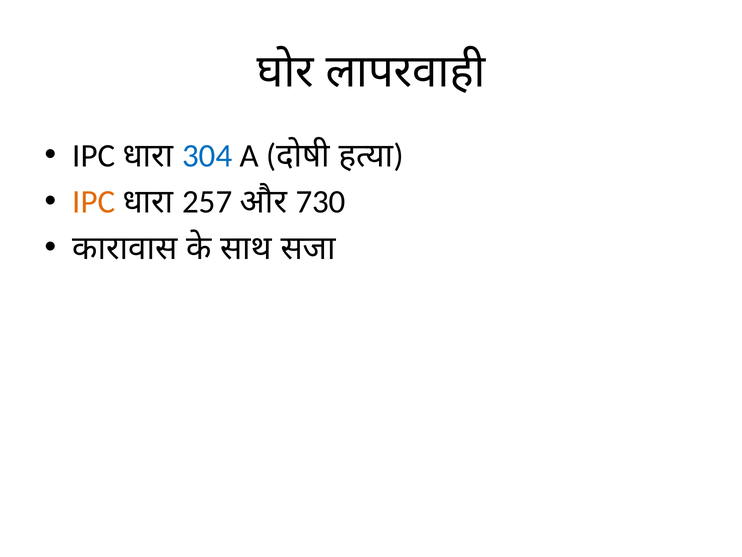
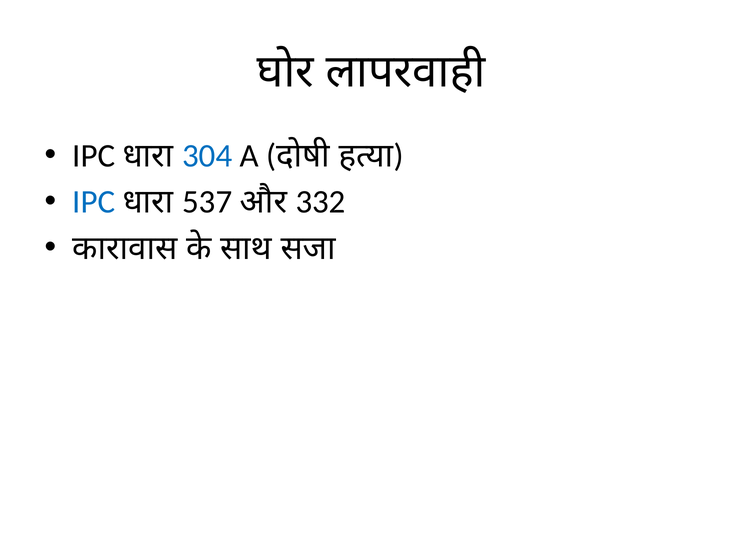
IPC colour: orange -> blue (94, 202)
257: 257 -> 537 (207, 202)
730: 730 -> 332 (321, 202)
